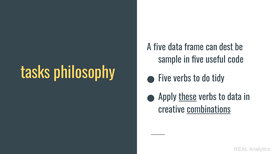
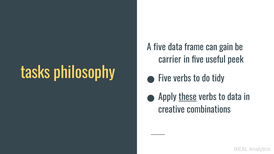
dest: dest -> gain (226, 47)
sample: sample -> carrier (170, 60)
code: code -> peek (236, 60)
combinations underline: present -> none (209, 110)
